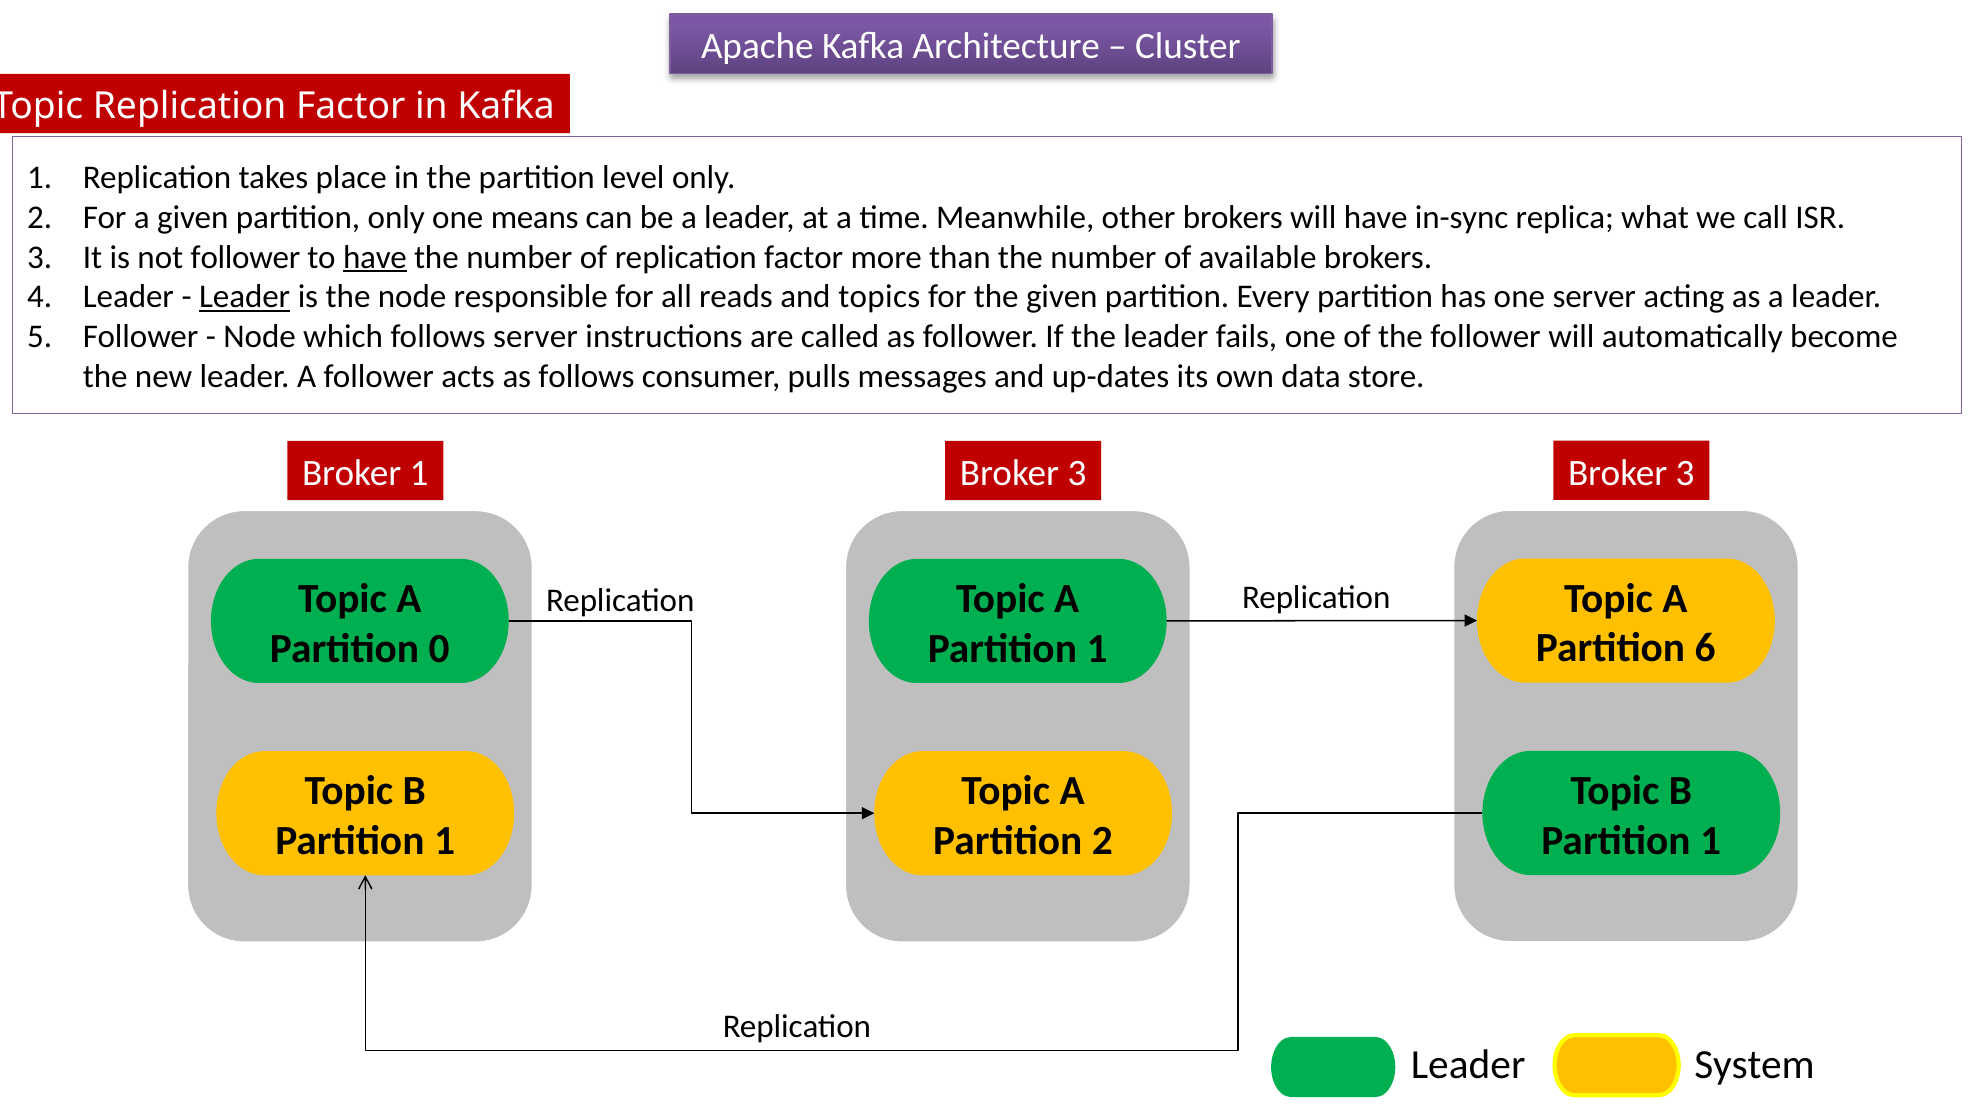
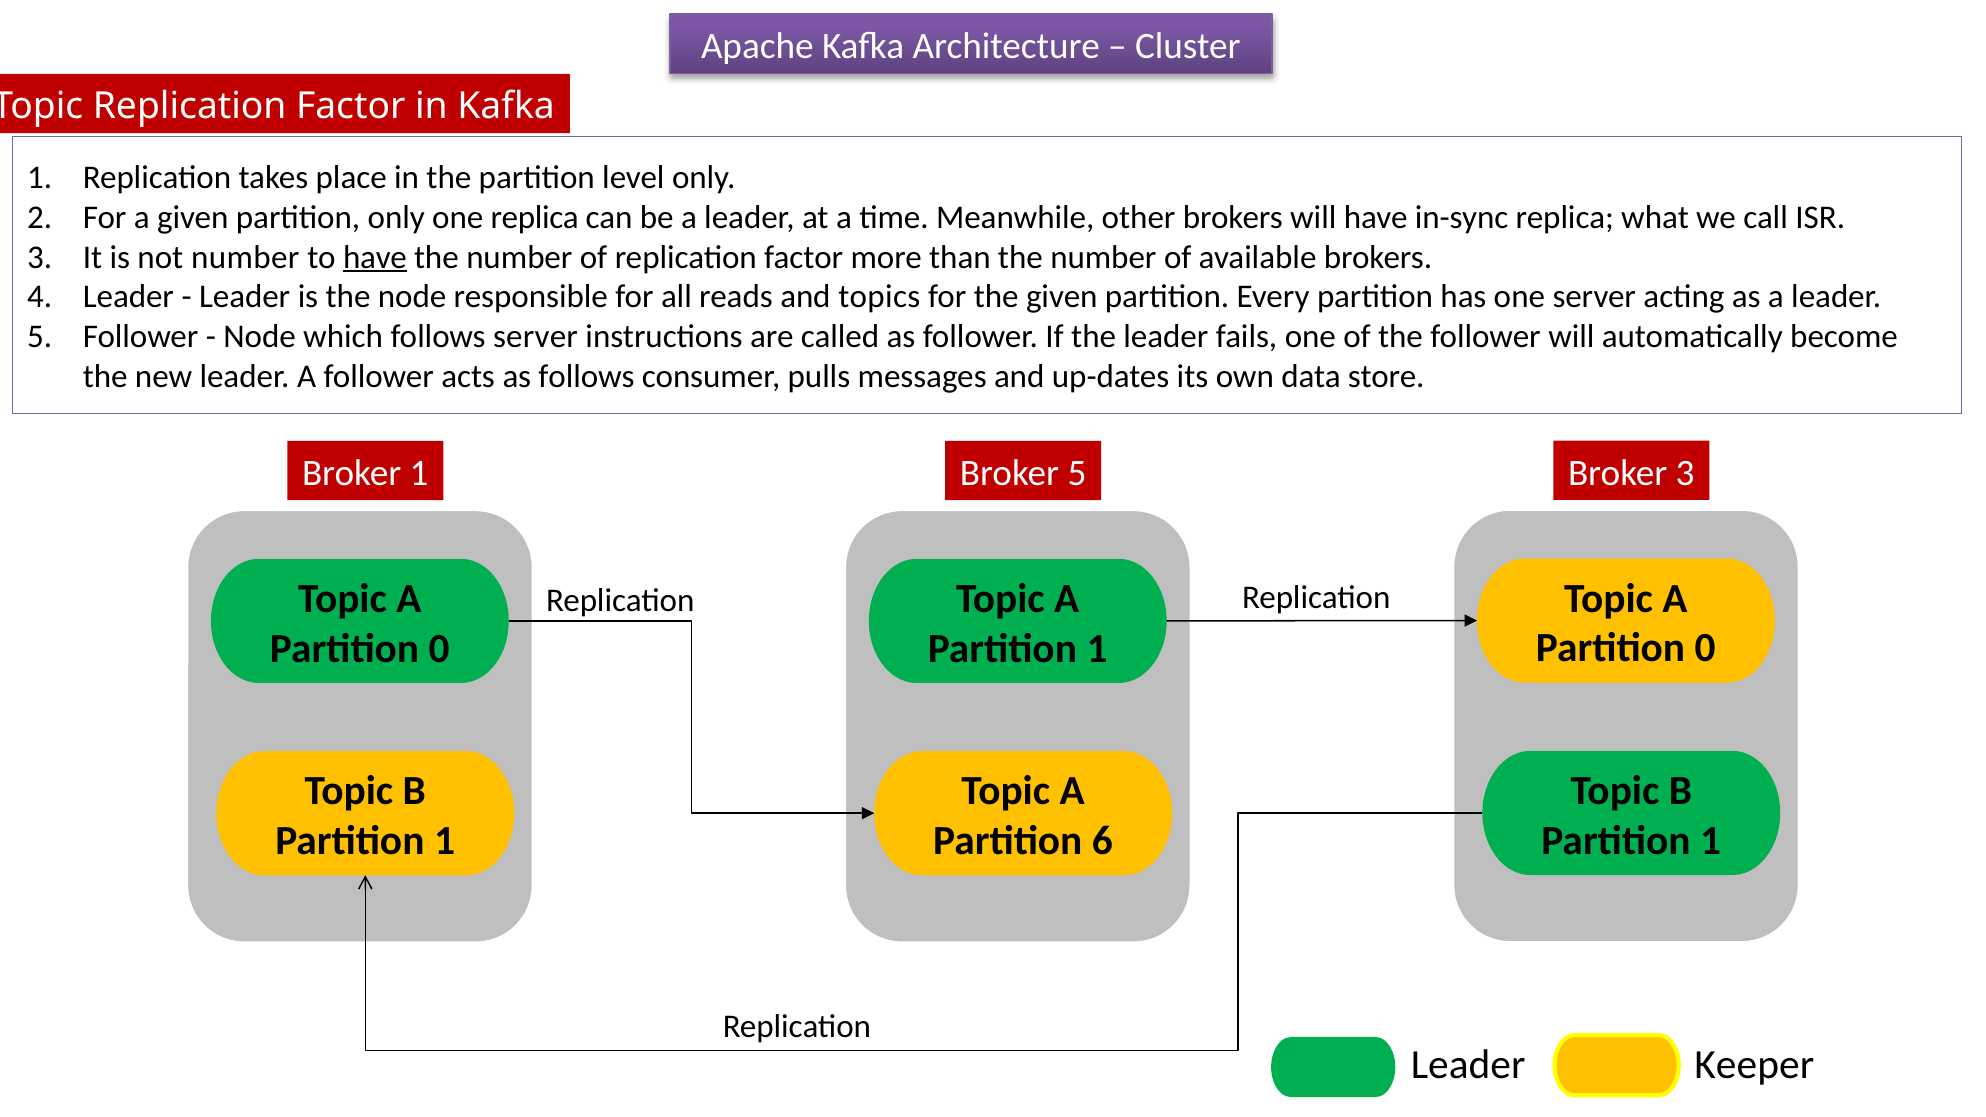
one means: means -> replica (535, 217)
not follower: follower -> number (245, 257)
Leader underline: present -> none (245, 297)
3: 3 -> 5 (1077, 473)
6: 6 -> 0 (1705, 648)
Partition 2: 2 -> 6 (1102, 841)
System: System -> Keeper (1754, 1065)
